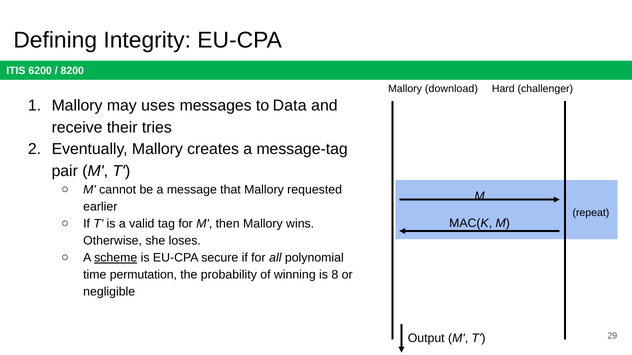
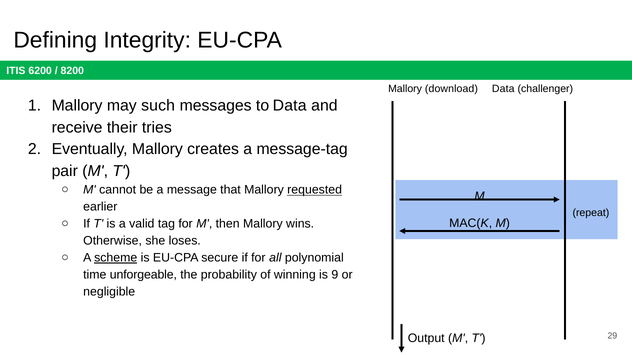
Hard: Hard -> Data (503, 89)
uses: uses -> such (158, 106)
requested underline: none -> present (315, 190)
permutation: permutation -> unforgeable (143, 275)
8: 8 -> 9 (335, 275)
